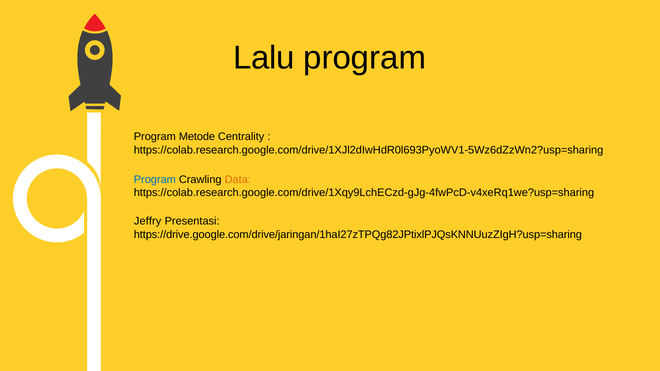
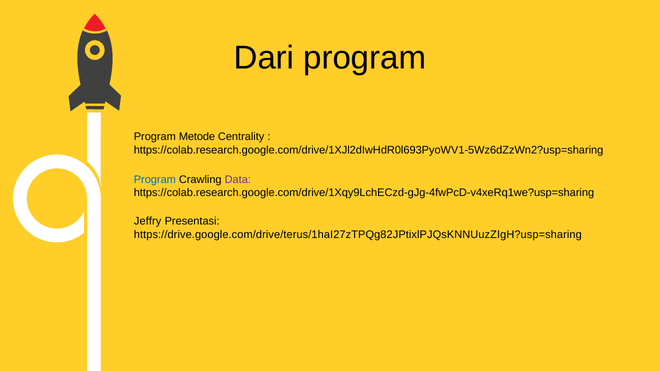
Lalu: Lalu -> Dari (264, 58)
Data colour: orange -> purple (238, 180)
https://drive.google.com/drive/jaringan/1haI27zTPQg82JPtixlPJQsKNNUuzZIgH?usp=sharing: https://drive.google.com/drive/jaringan/1haI27zTPQg82JPtixlPJQsKNNUuzZIgH?usp=sharing -> https://drive.google.com/drive/terus/1haI27zTPQg82JPtixlPJQsKNNUuzZIgH?usp=sharing (358, 235)
